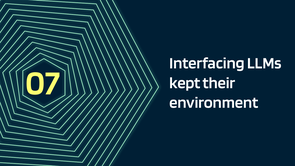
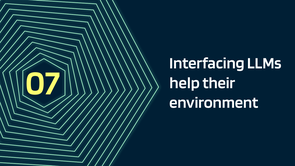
kept: kept -> help (185, 83)
